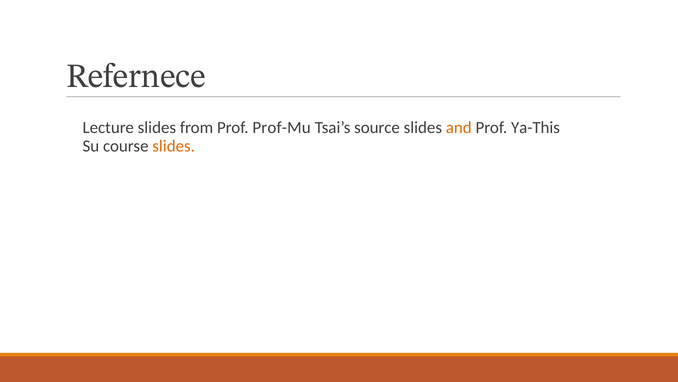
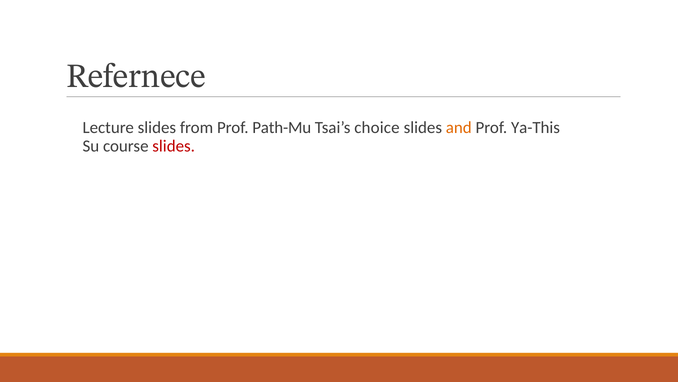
Prof-Mu: Prof-Mu -> Path-Mu (282, 128)
source: source -> choice (377, 128)
slides colour: orange -> red (174, 146)
